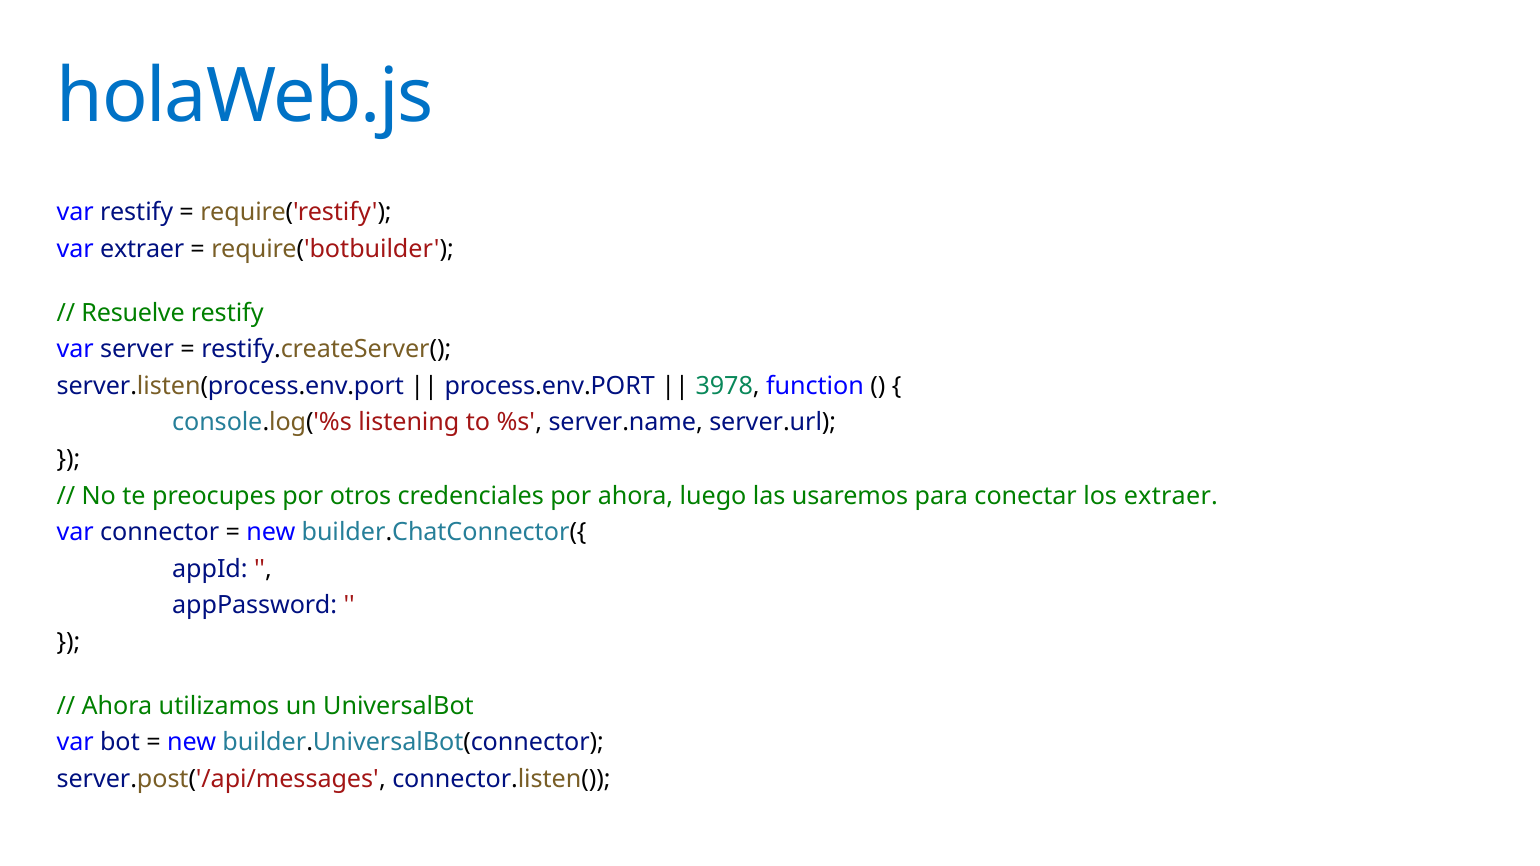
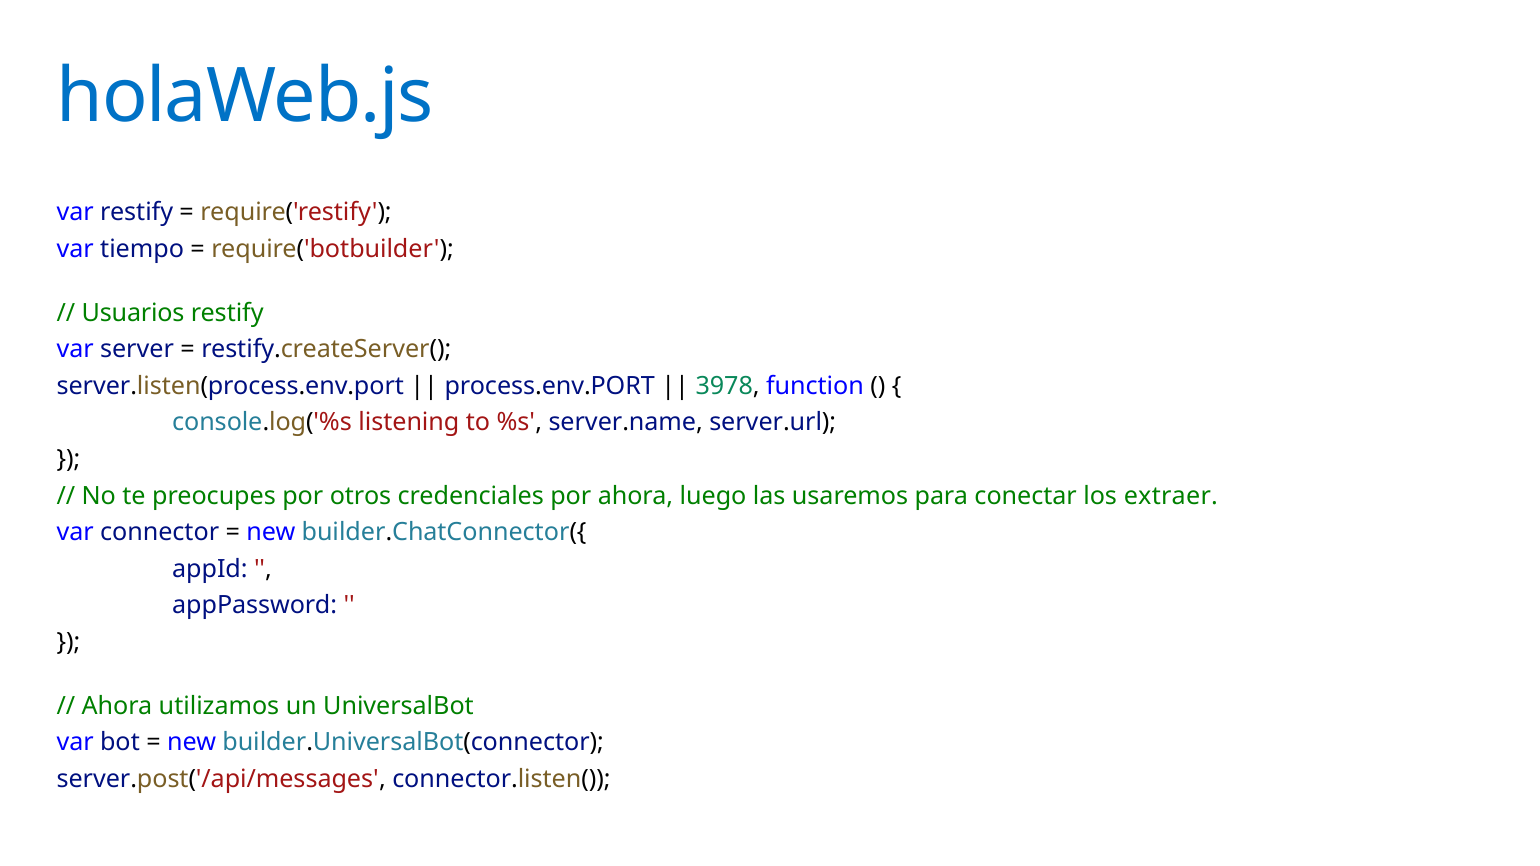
var extraer: extraer -> tiempo (142, 249)
Resuelve: Resuelve -> Usuarios (133, 313)
